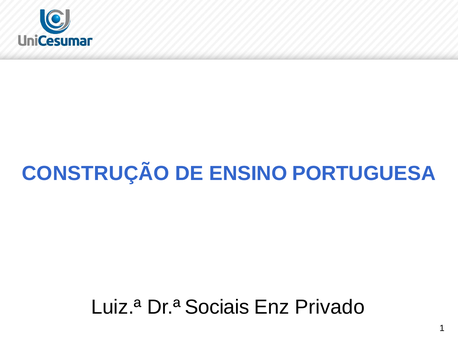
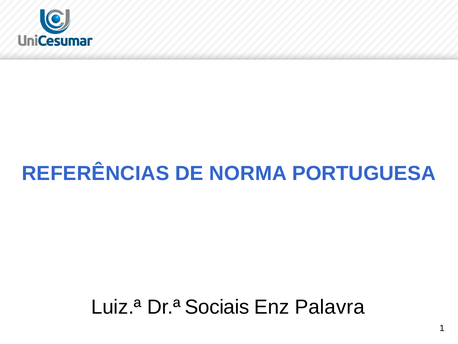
CONSTRUÇÃO: CONSTRUÇÃO -> REFERÊNCIAS (96, 173)
ENSINO: ENSINO -> NORMA (248, 173)
Privado: Privado -> Palavra (330, 307)
